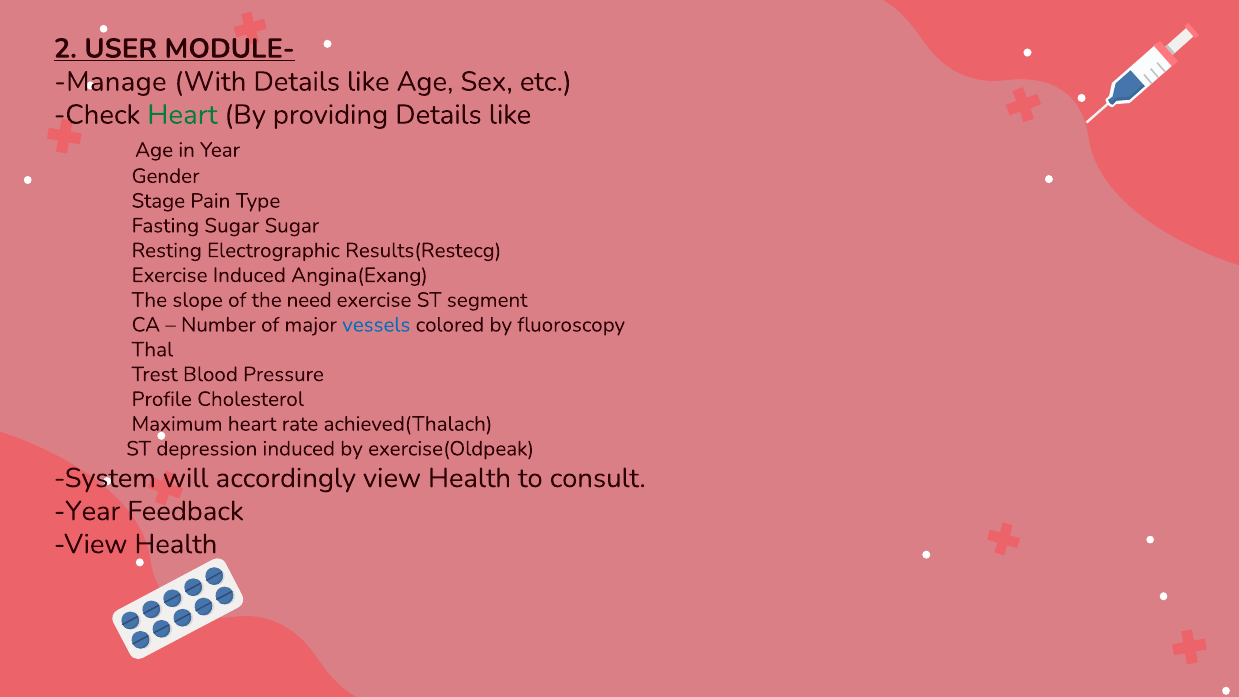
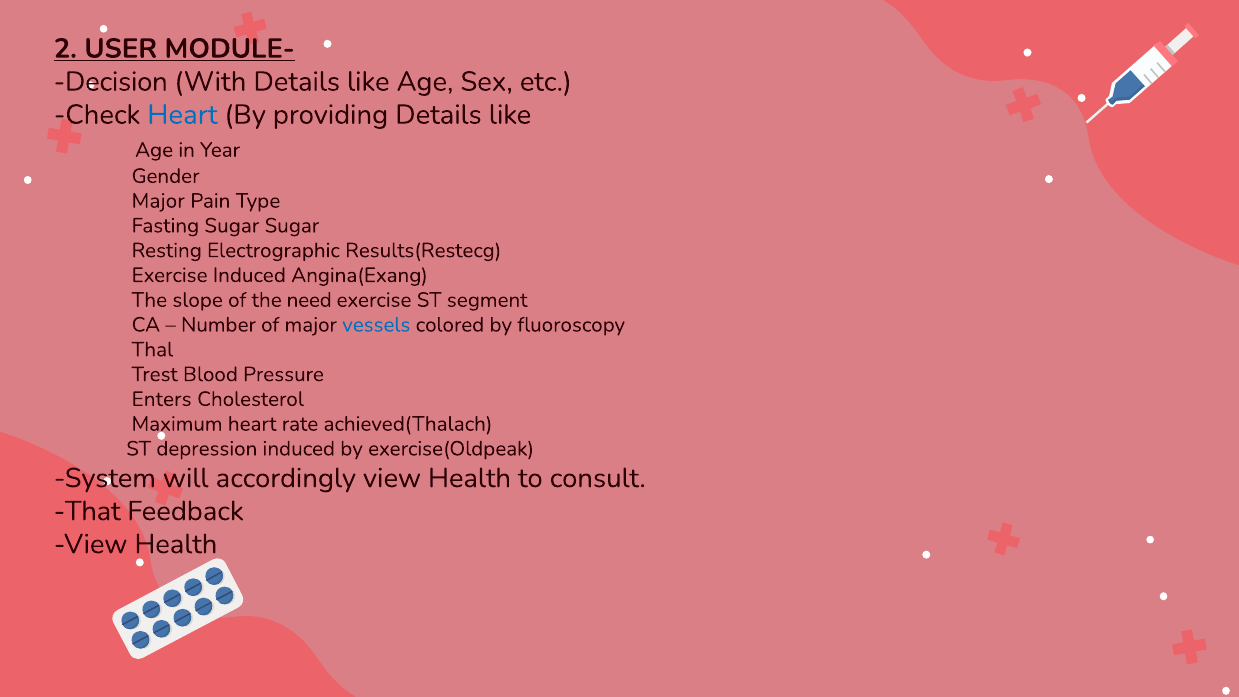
Manage: Manage -> Decision (111, 82)
Heart colour: green -> blue (182, 115)
Stage: Stage -> Major (158, 201)
Profile: Profile -> Enters (162, 399)
Year: Year -> That (87, 511)
